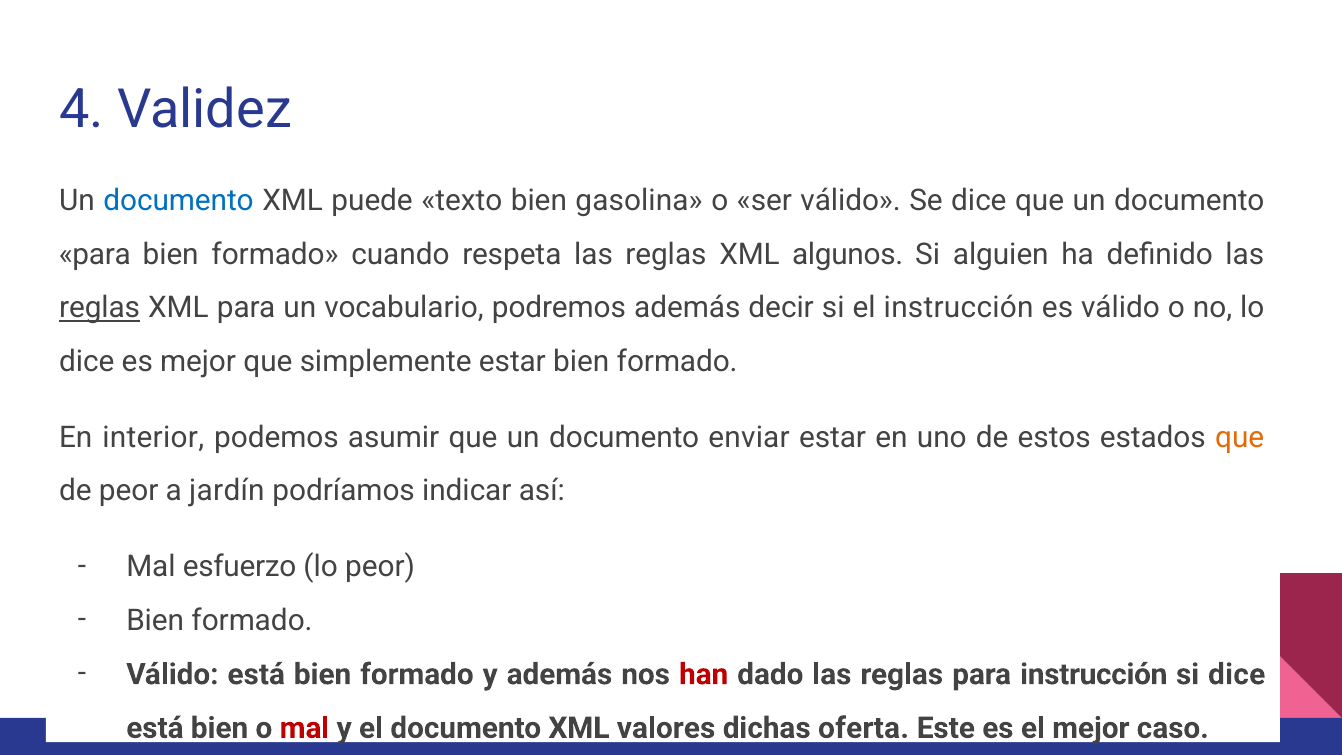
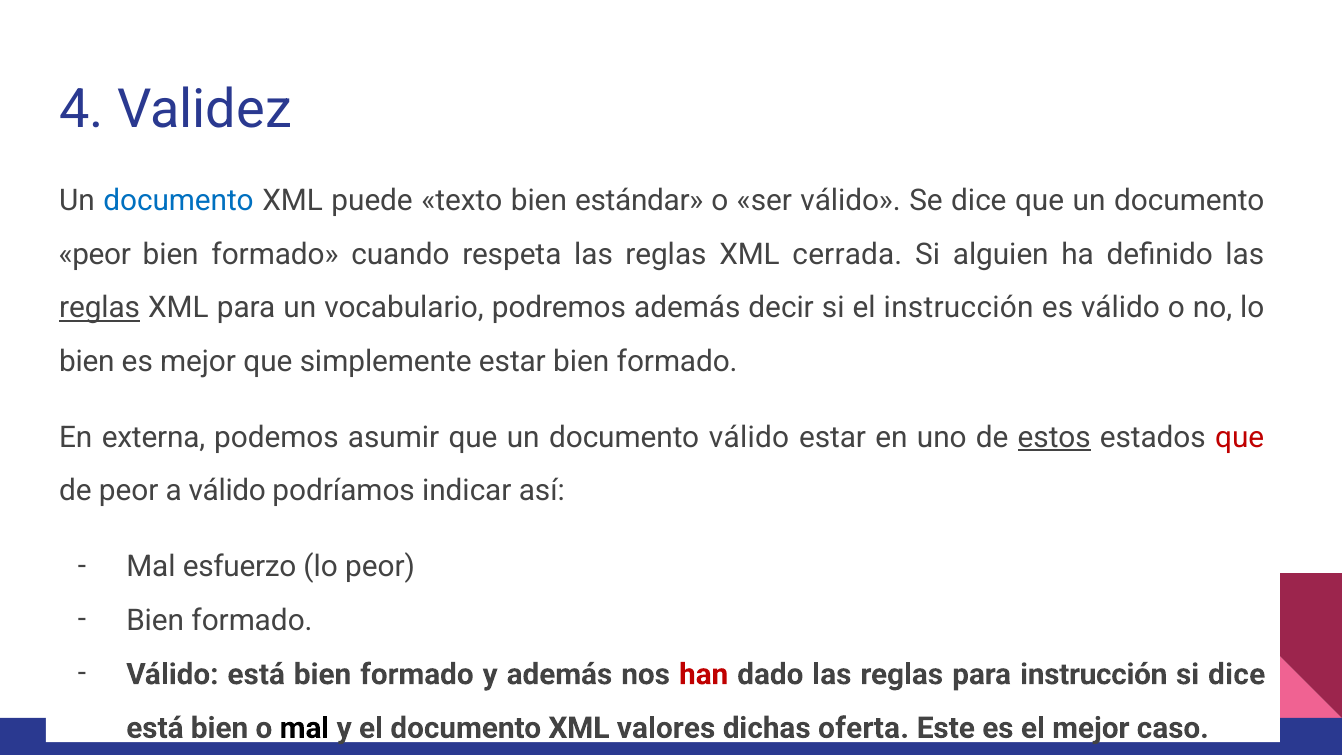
gasolina: gasolina -> estándar (639, 201)
para: para -> peor (95, 254)
algunos: algunos -> cerrada (847, 254)
dice: dice -> bien (87, 361)
interior: interior -> externa (153, 437)
documento enviar: enviar -> válido (749, 437)
estos underline: none -> present (1054, 437)
que colour: orange -> red (1240, 437)
a jardín: jardín -> válido (227, 491)
mal colour: red -> black (304, 728)
